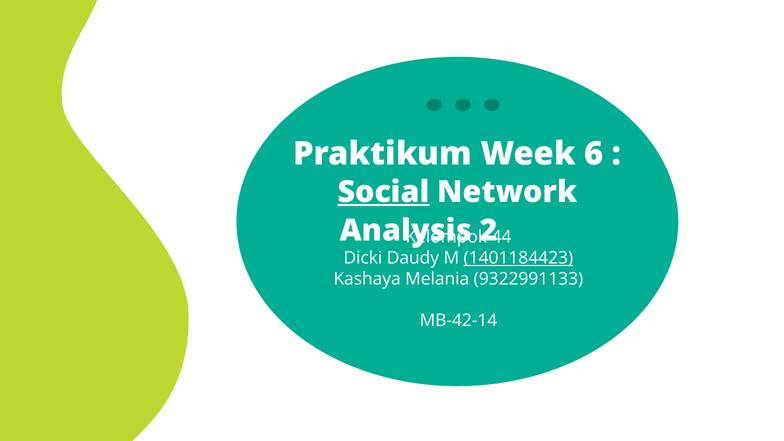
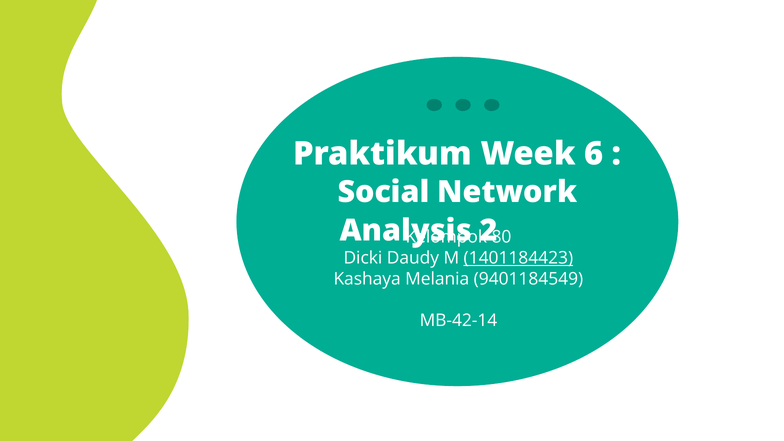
Social underline: present -> none (384, 192)
44: 44 -> 80 (501, 237)
9322991133: 9322991133 -> 9401184549 (528, 279)
